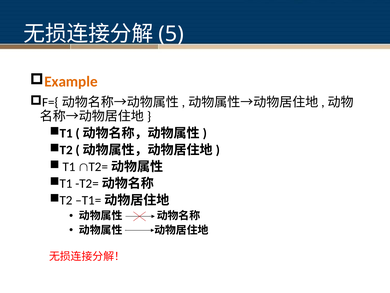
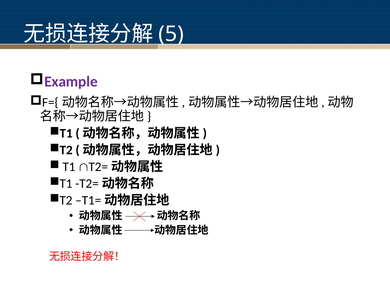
Example colour: orange -> purple (71, 82)
